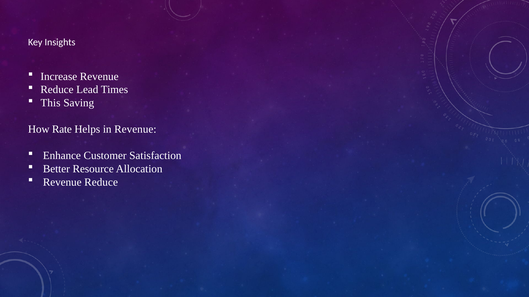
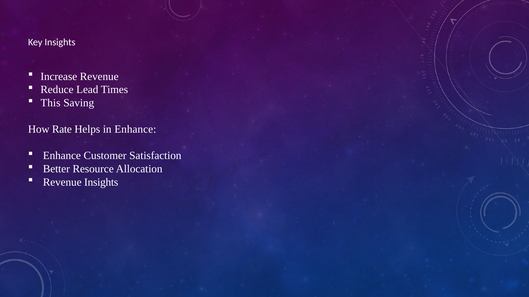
in Revenue: Revenue -> Enhance (135, 130)
Revenue Reduce: Reduce -> Insights (101, 182)
